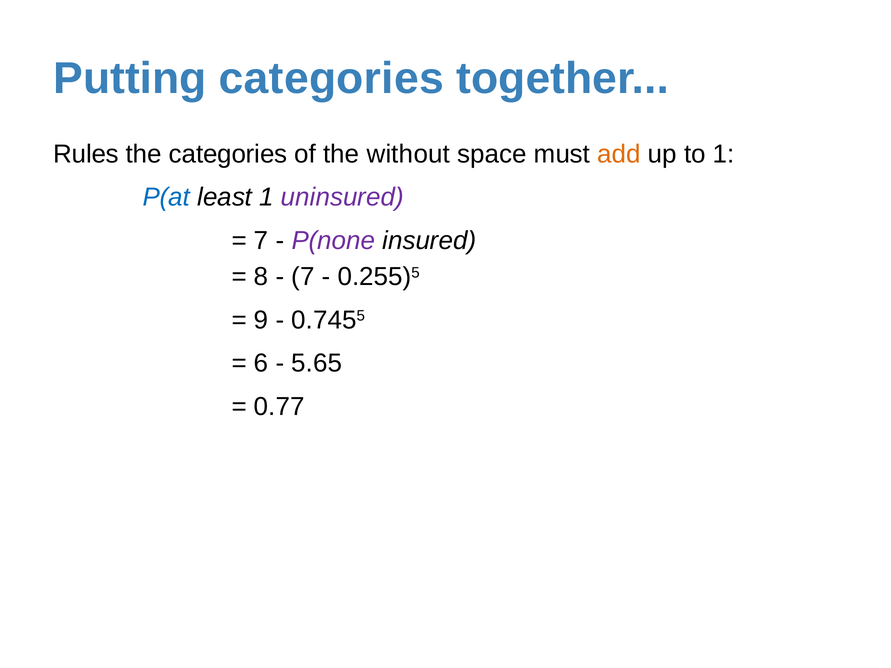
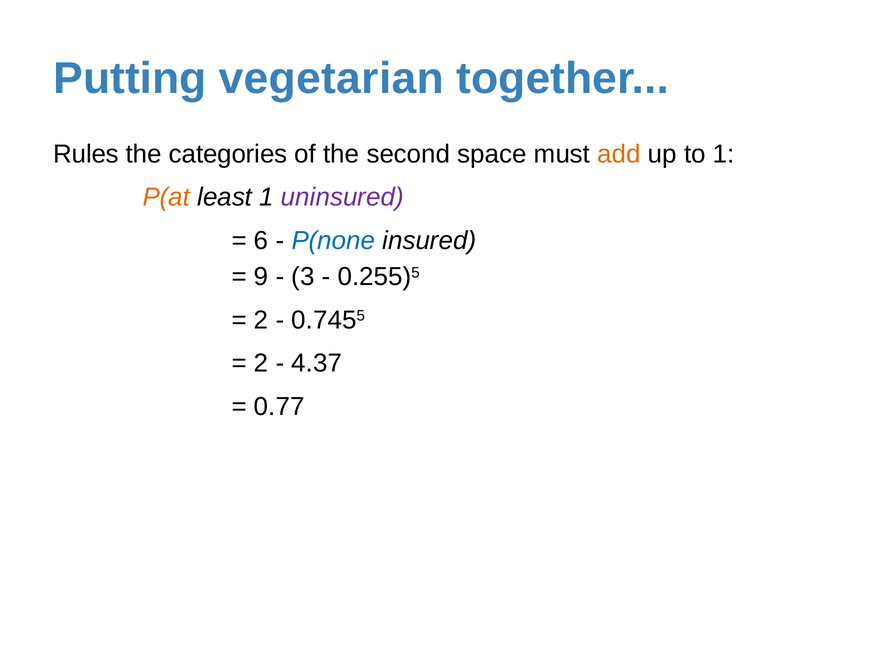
Putting categories: categories -> vegetarian (331, 79)
without: without -> second (408, 154)
P(at colour: blue -> orange (166, 197)
7: 7 -> 6 (261, 241)
P(none colour: purple -> blue (333, 241)
8: 8 -> 9 (261, 277)
7: 7 -> 3 (303, 277)
9: 9 -> 2 (261, 320)
6: 6 -> 2 (261, 363)
5.65: 5.65 -> 4.37 (317, 363)
